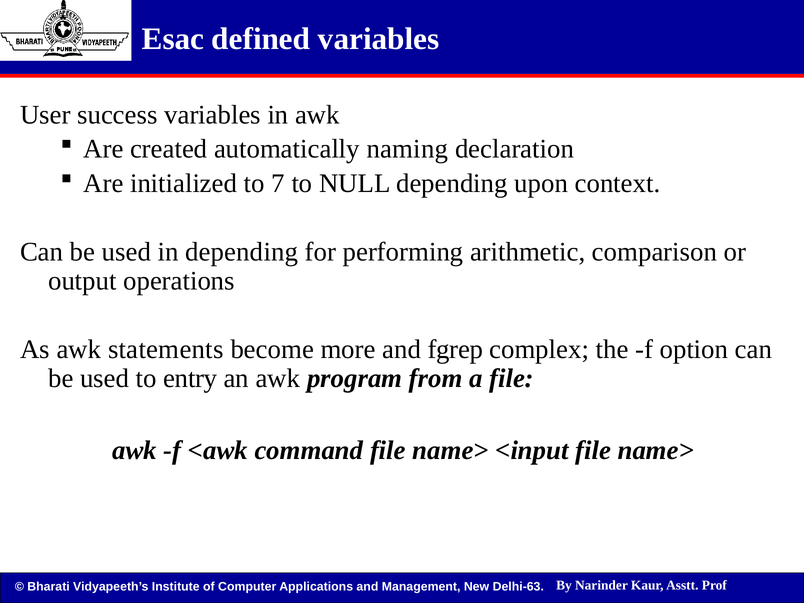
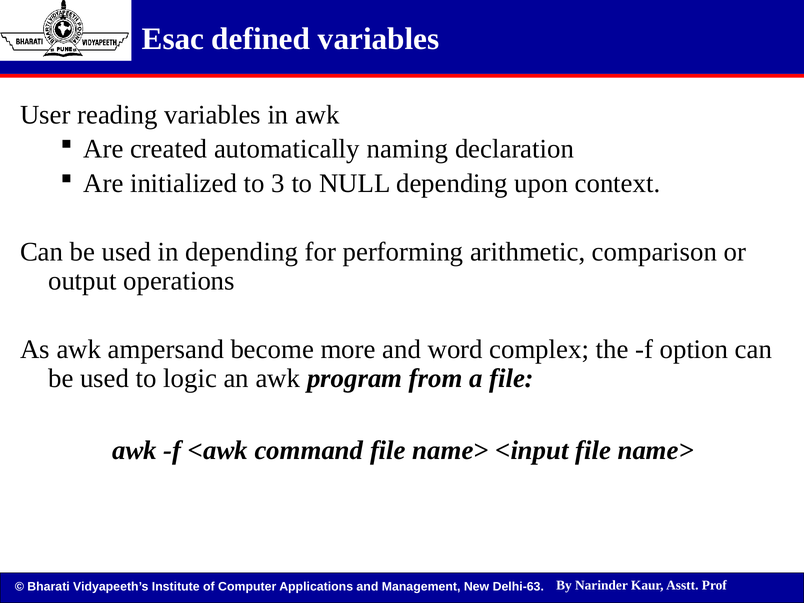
success: success -> reading (117, 115)
7: 7 -> 3 (278, 183)
statements: statements -> ampersand (166, 349)
fgrep: fgrep -> word (455, 349)
entry: entry -> logic (190, 378)
